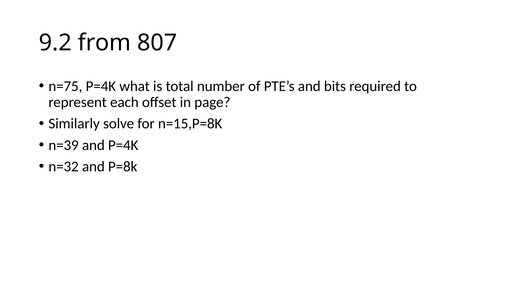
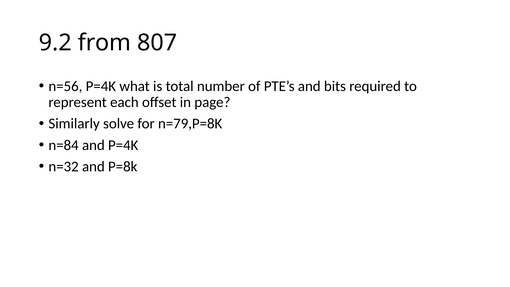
n=75: n=75 -> n=56 (65, 86)
n=15,P=8K: n=15,P=8K -> n=79,P=8K (190, 124)
n=39: n=39 -> n=84 (64, 145)
